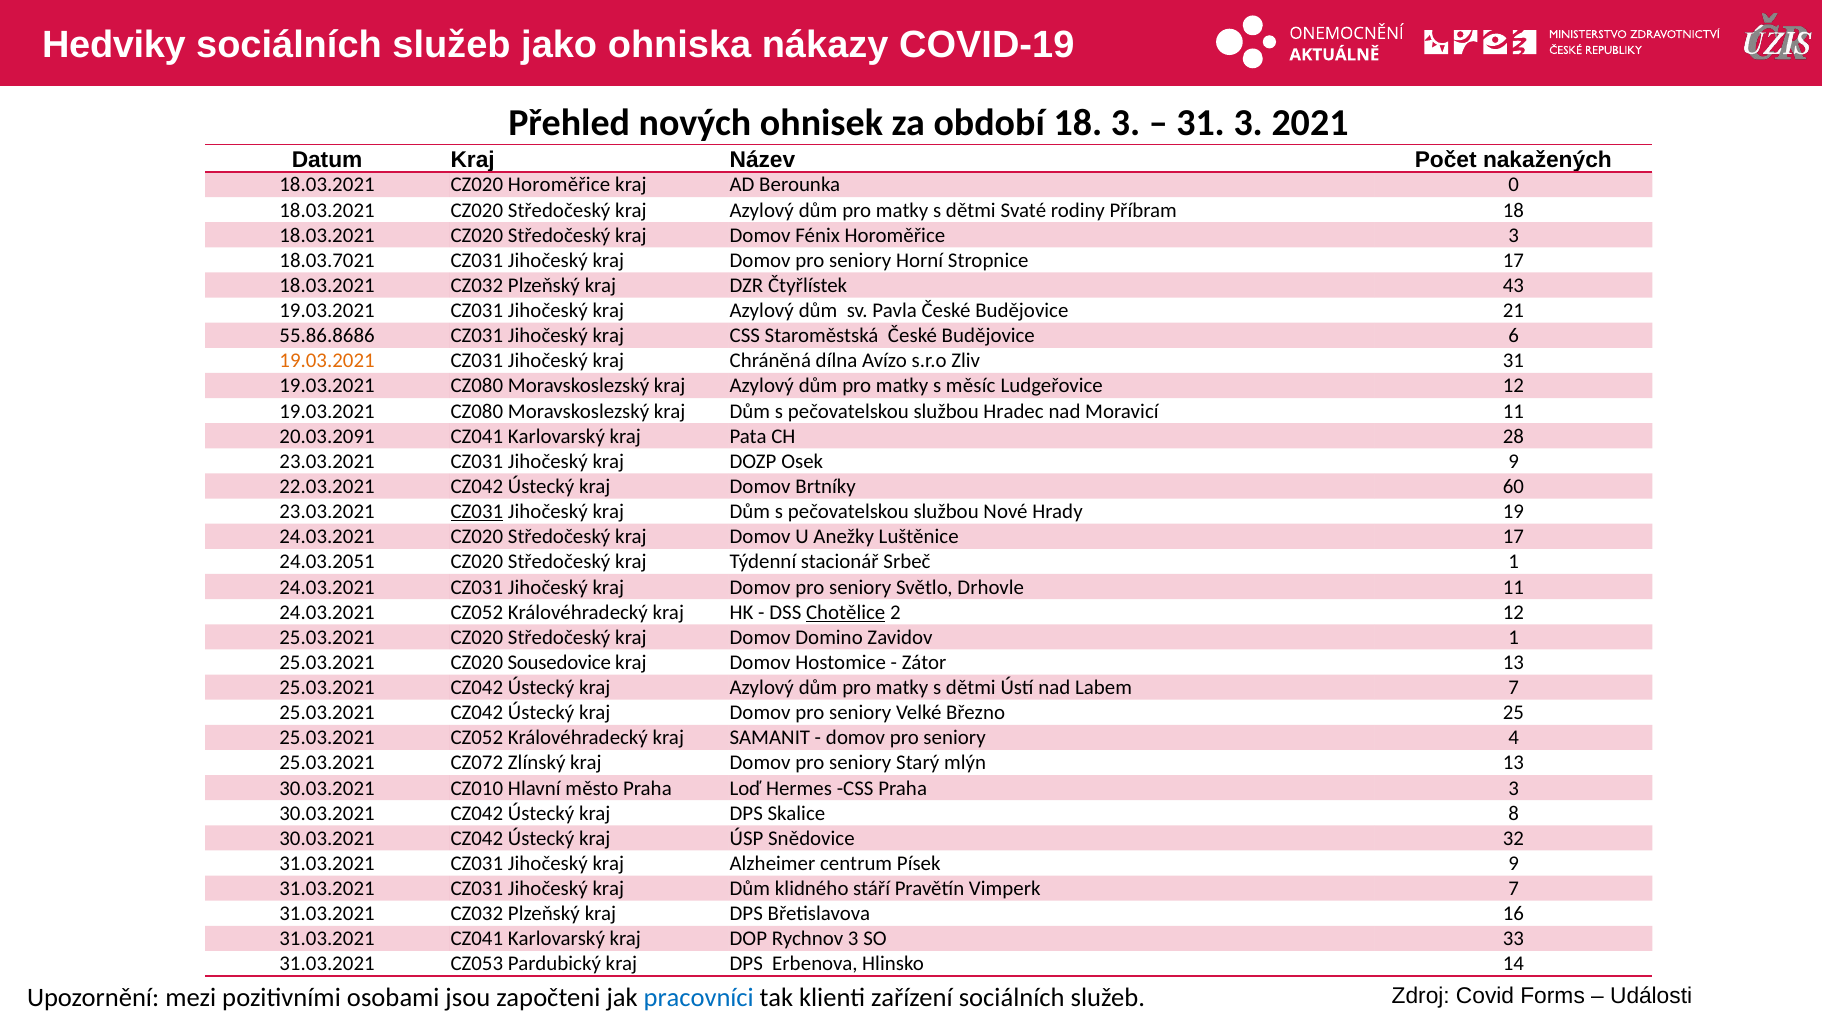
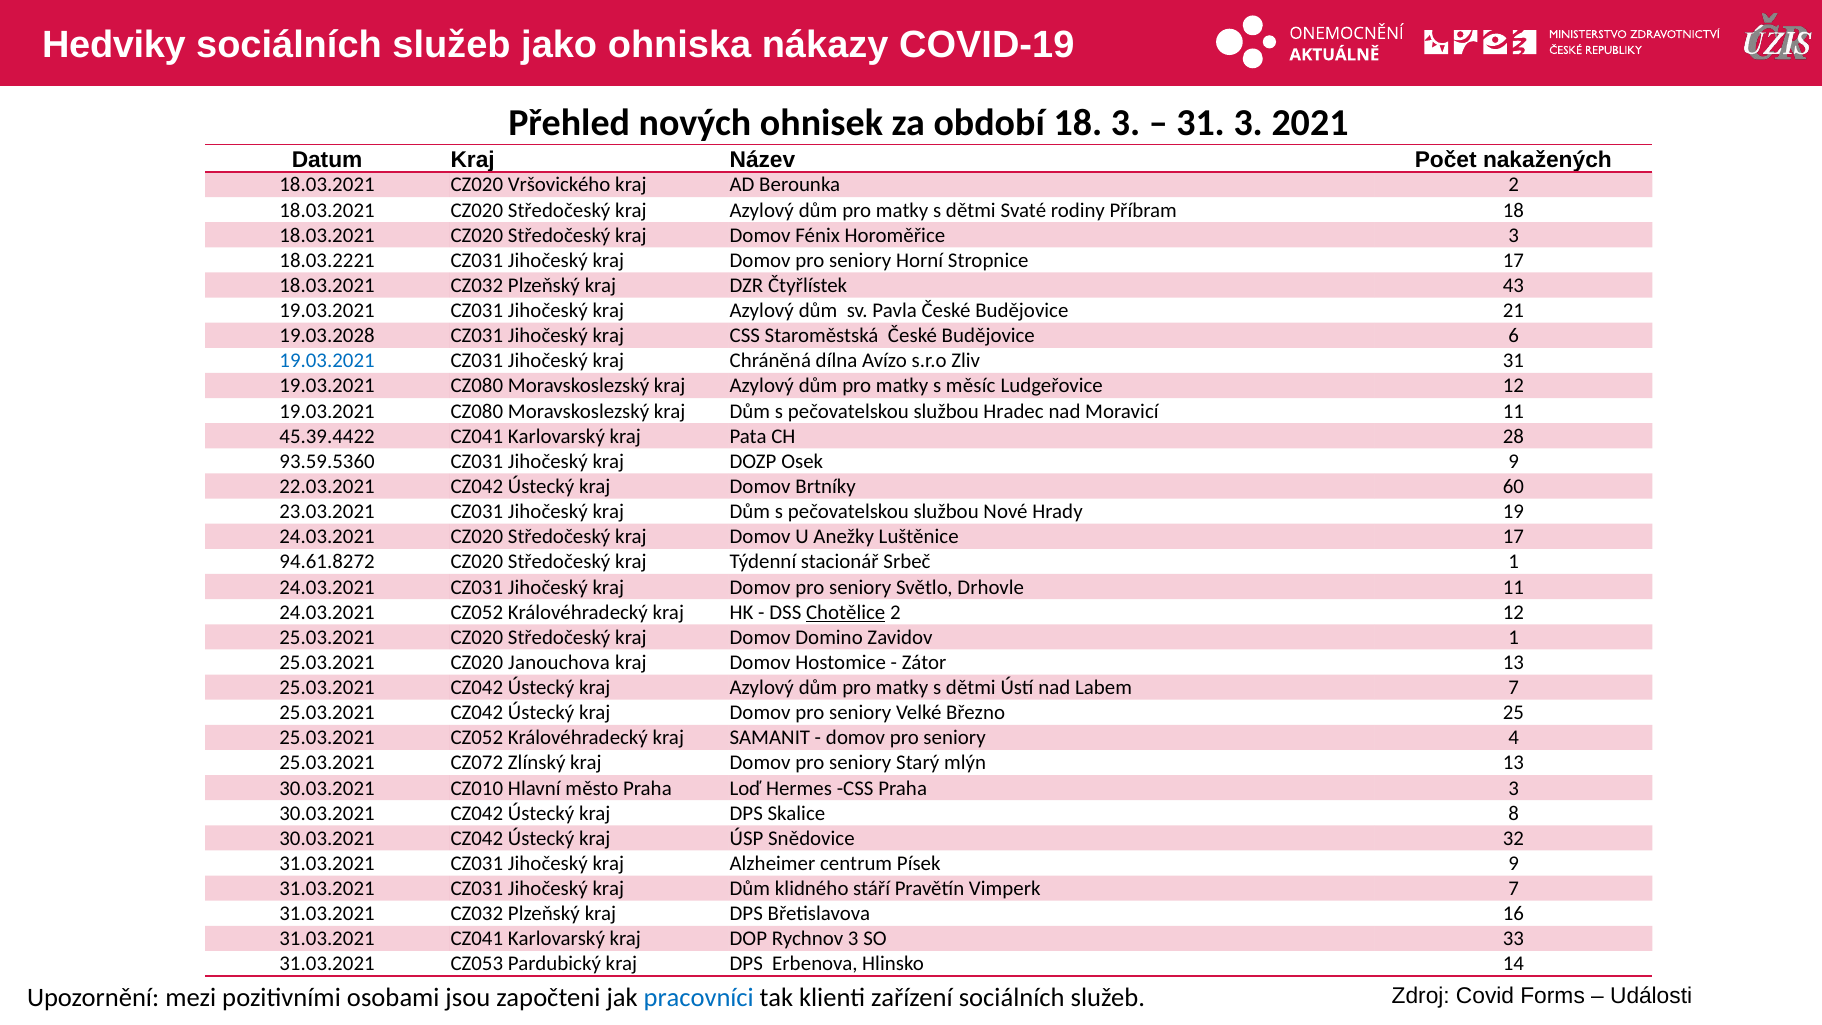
CZ020 Horoměřice: Horoměřice -> Vršovického (559, 185)
Berounka 0: 0 -> 2 (1514, 185)
18.03.7021: 18.03.7021 -> 18.03.2221 (327, 260)
55.86.8686: 55.86.8686 -> 19.03.2028 (327, 336)
19.03.2021 colour: orange -> blue (327, 361)
20.03.2091: 20.03.2091 -> 45.39.4422 (327, 436)
23.03.2021: 23.03.2021 -> 93.59.5360 (327, 461)
CZ031 underline: present -> none (477, 512)
24.03.2051: 24.03.2051 -> 94.61.8272 (327, 562)
Sousedovice: Sousedovice -> Janouchova (559, 662)
